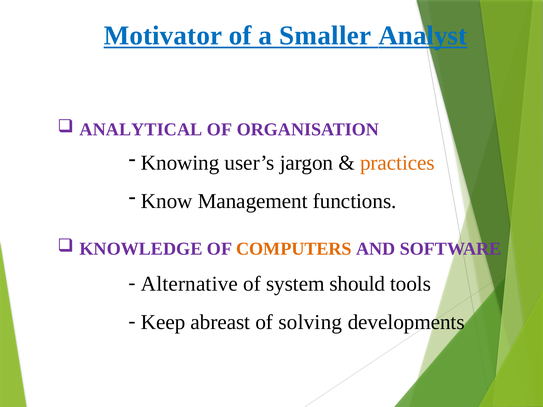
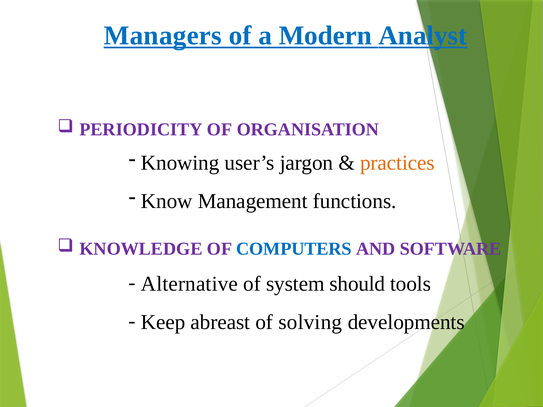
Motivator: Motivator -> Managers (163, 36)
Smaller: Smaller -> Modern (325, 36)
ANALYTICAL: ANALYTICAL -> PERIODICITY (141, 129)
COMPUTERS colour: orange -> blue (294, 249)
